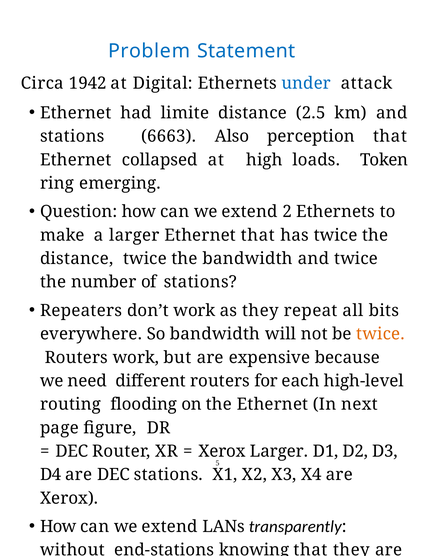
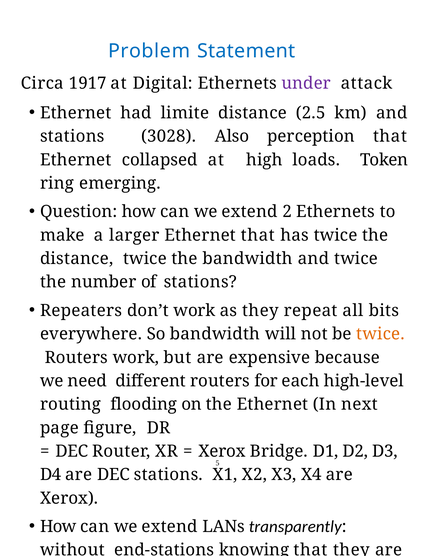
1942: 1942 -> 1917 (88, 83)
under colour: blue -> purple (306, 83)
6663: 6663 -> 3028 (169, 136)
Larger: Larger -> Bridge (279, 452)
